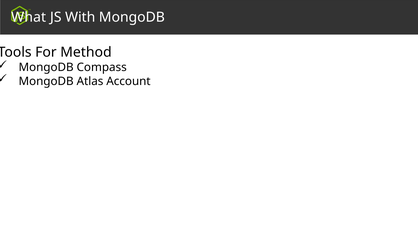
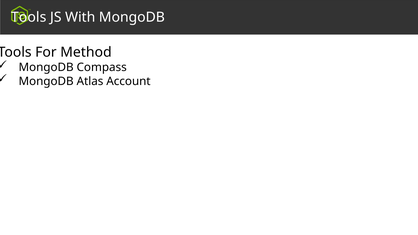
What: What -> Tools (29, 17)
